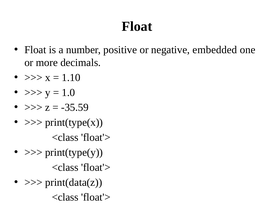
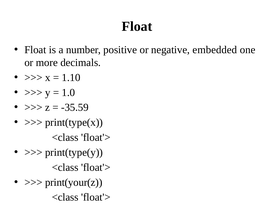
print(data(z: print(data(z -> print(your(z (74, 182)
